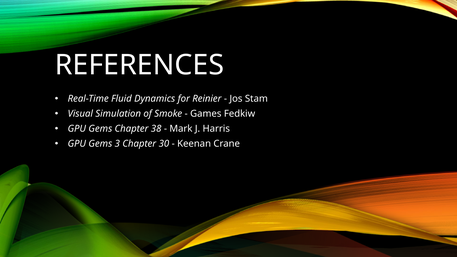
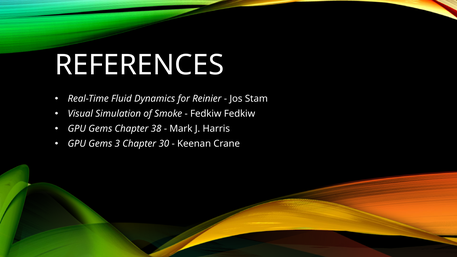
Games: Games -> Fedkiw (206, 114)
